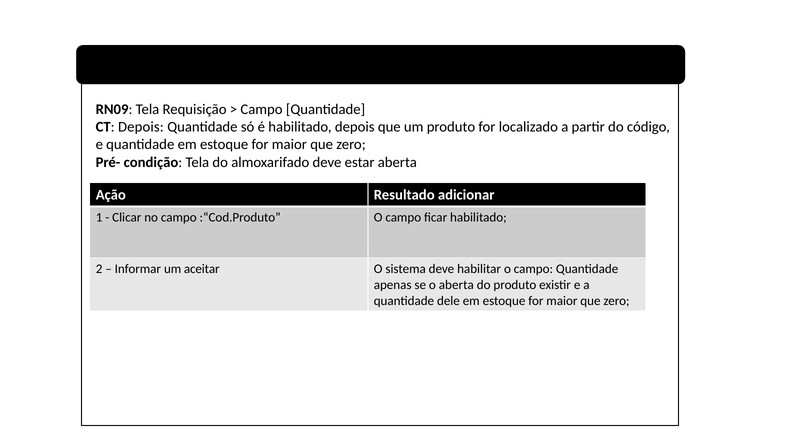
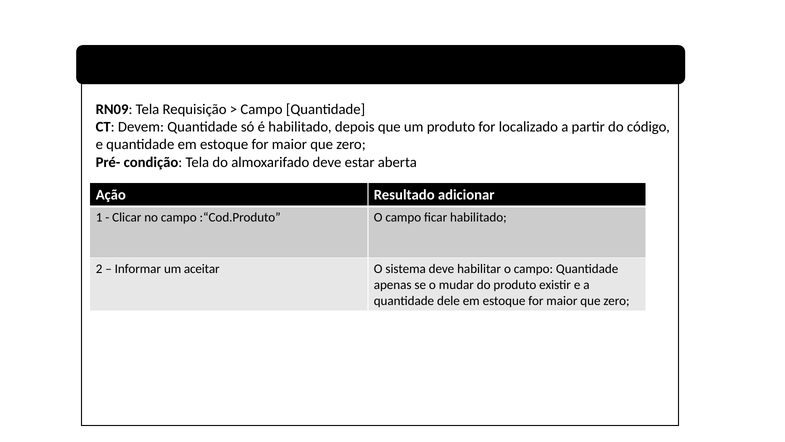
CT Depois: Depois -> Devem (141, 127)
o aberta: aberta -> mudar (456, 285)
